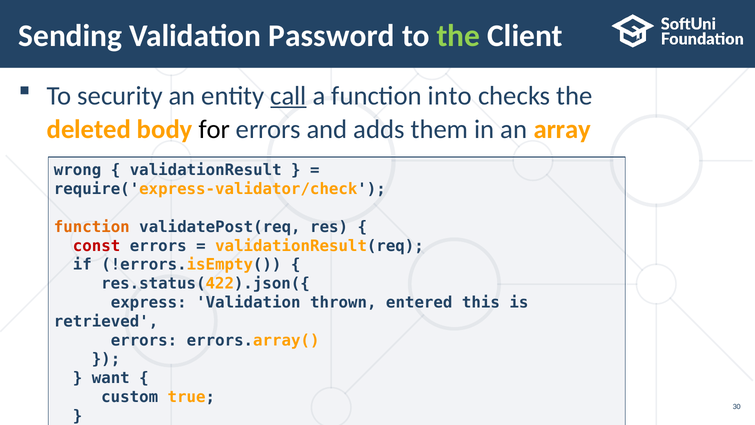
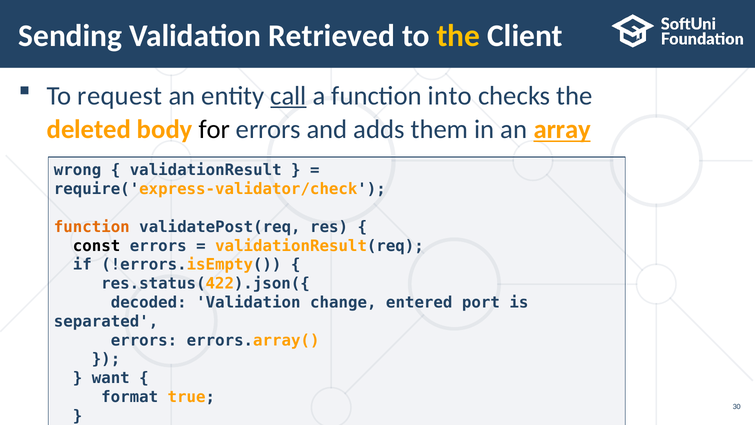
Password: Password -> Retrieved (332, 36)
the colour: light green -> yellow (458, 36)
security: security -> request (120, 96)
array underline: none -> present (562, 129)
const colour: red -> black (97, 246)
express: express -> decoded (149, 302)
thrown: thrown -> change (343, 302)
this: this -> port (481, 302)
retrieved: retrieved -> separated (106, 321)
custom: custom -> format (130, 397)
